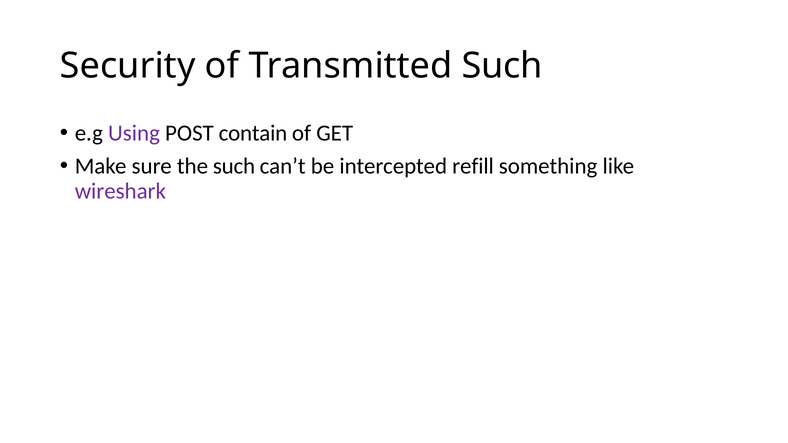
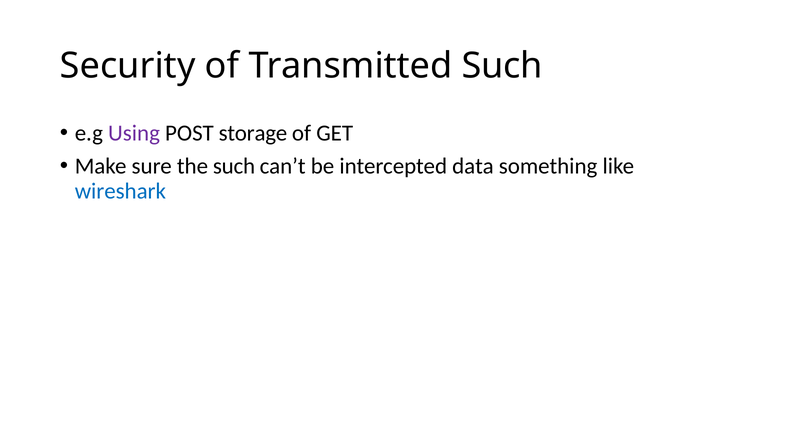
contain: contain -> storage (253, 133)
refill: refill -> data (473, 166)
wireshark colour: purple -> blue (120, 191)
